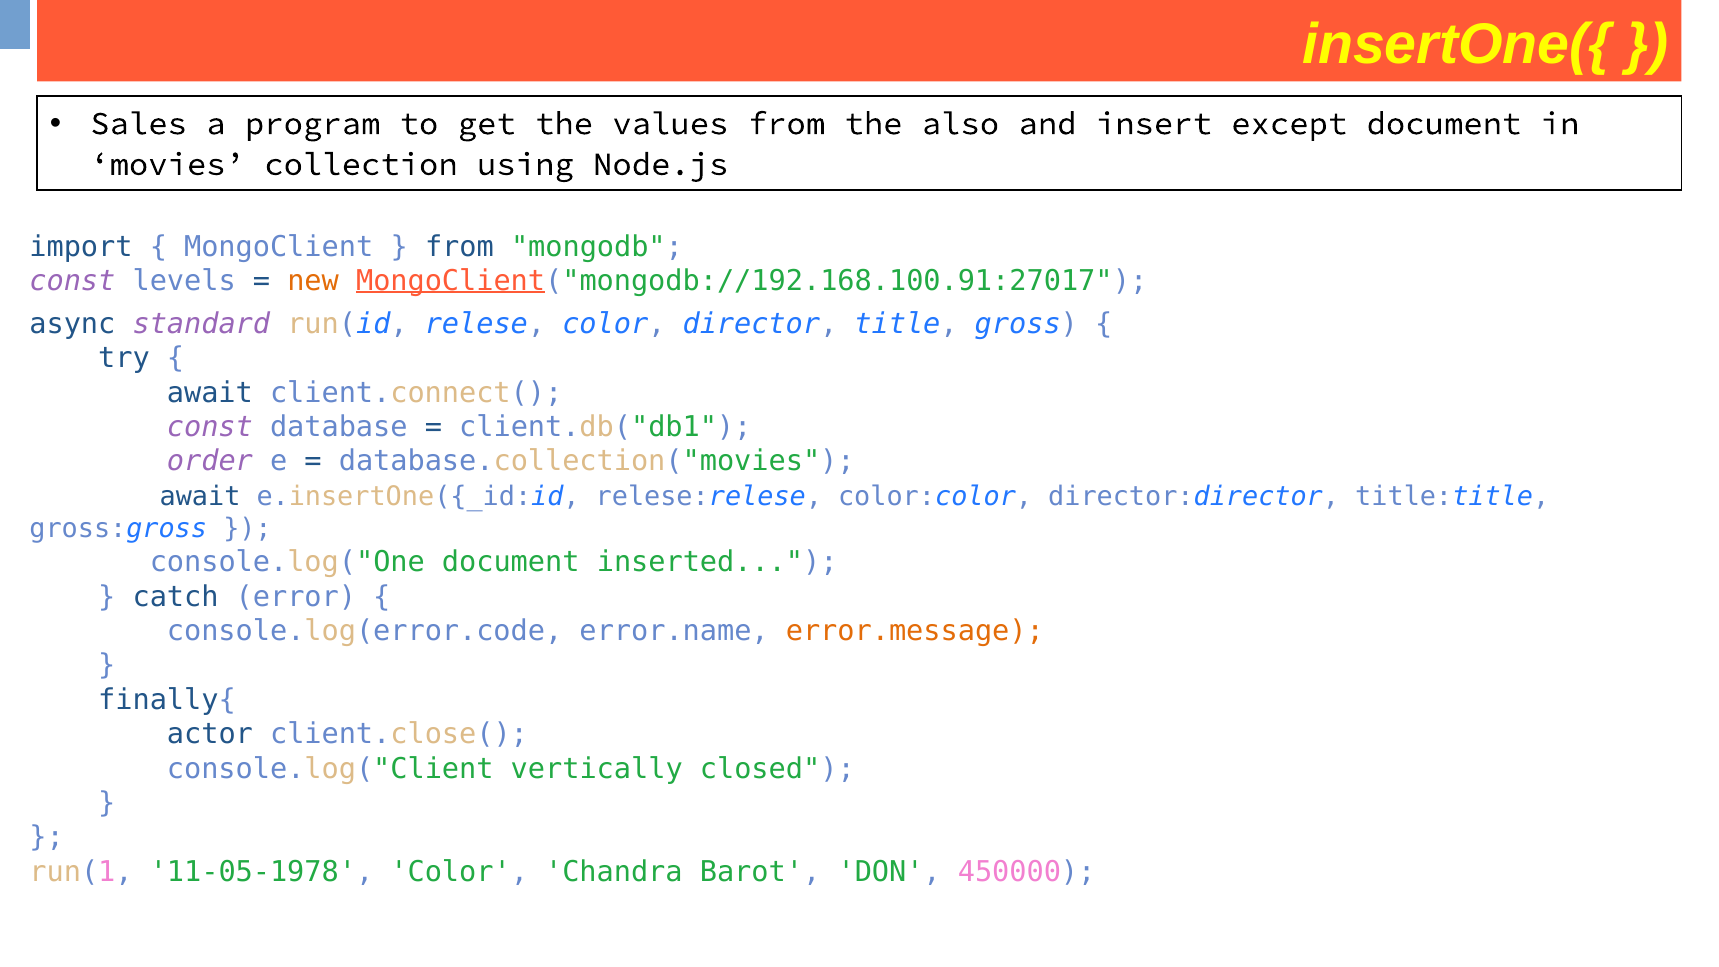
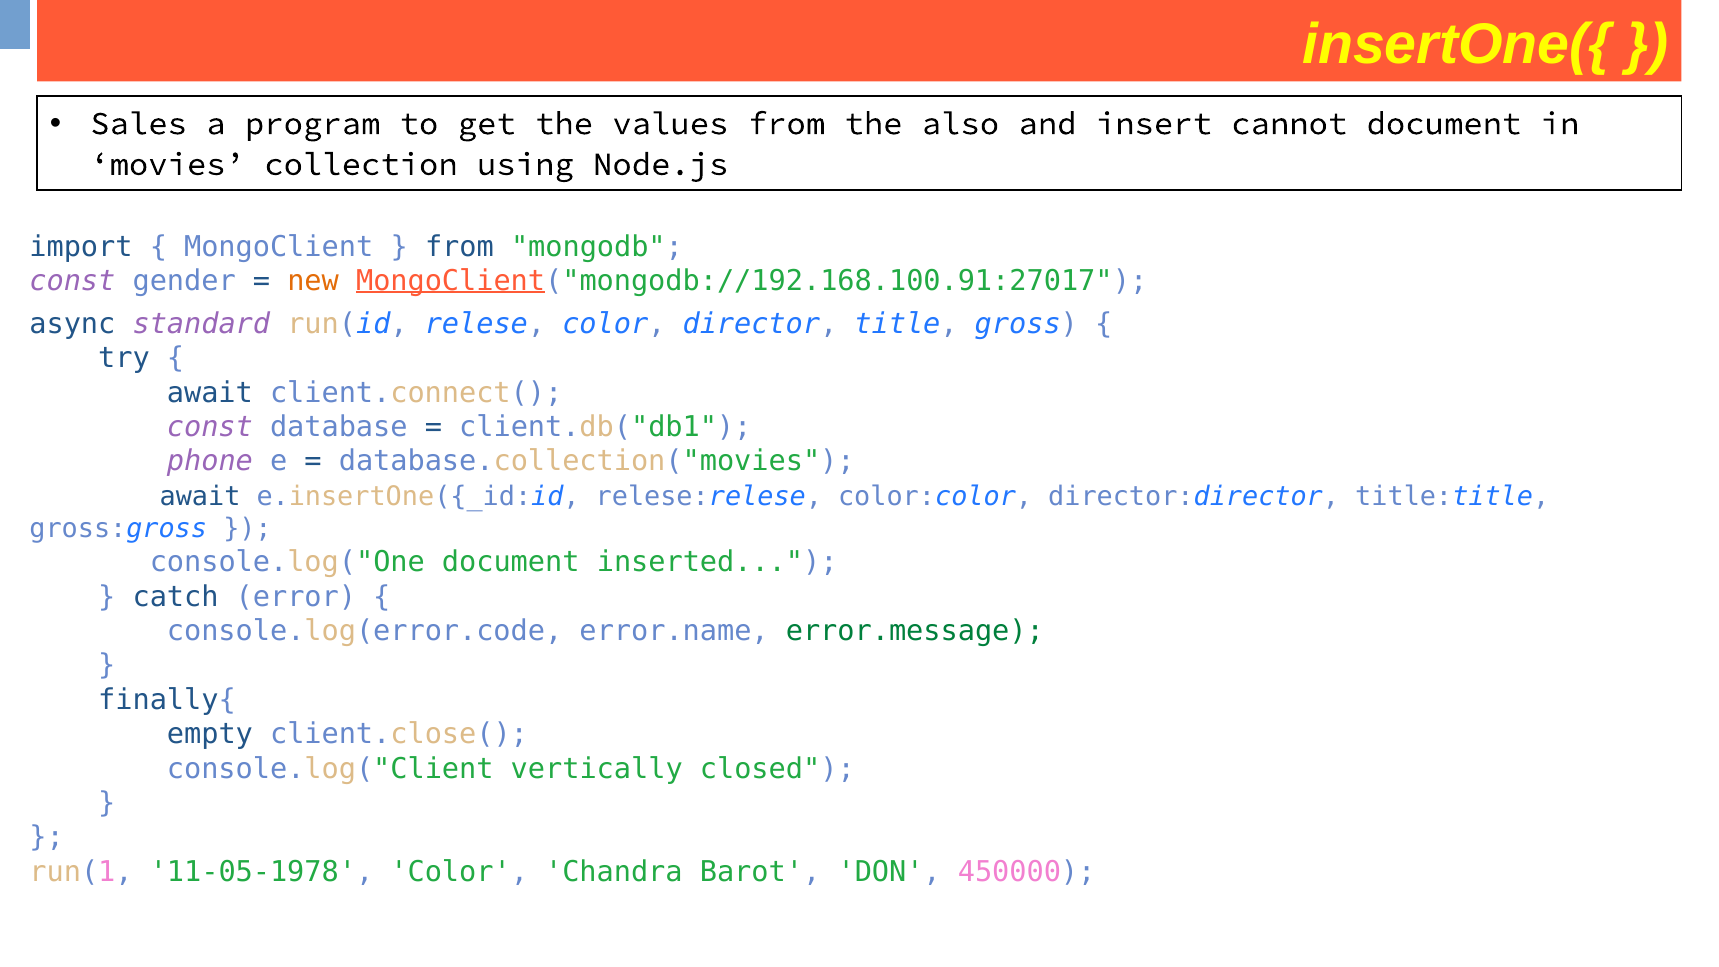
except: except -> cannot (1289, 124)
levels: levels -> gender (184, 281)
order: order -> phone (210, 461)
error.message colour: orange -> green (915, 631)
actor: actor -> empty (210, 734)
